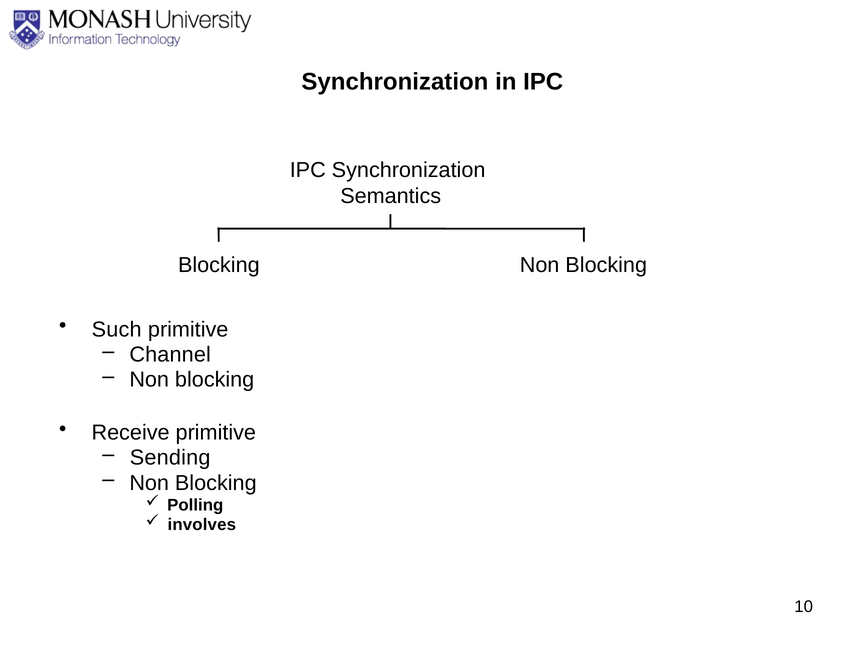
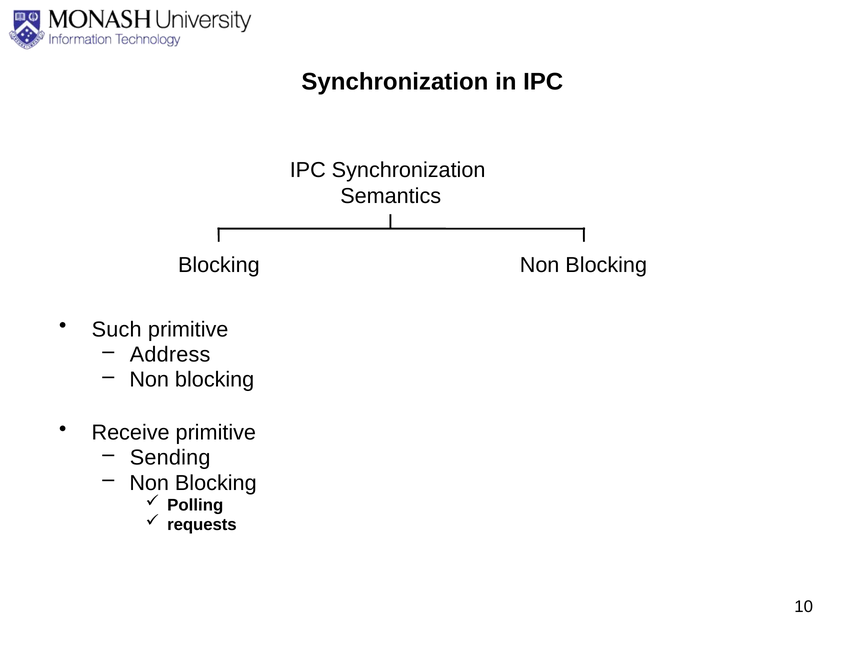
Channel: Channel -> Address (170, 354)
involves: involves -> requests (202, 524)
